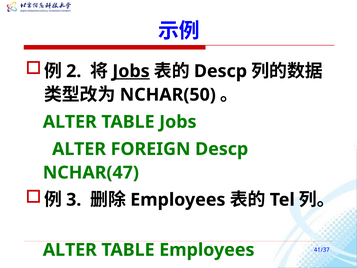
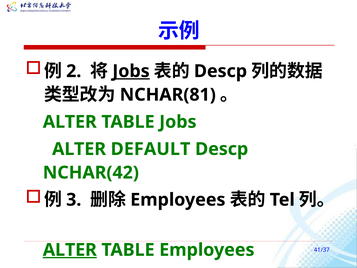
NCHAR(50: NCHAR(50 -> NCHAR(81 (168, 95)
FOREIGN: FOREIGN -> DEFAULT (151, 149)
NCHAR(47: NCHAR(47 -> NCHAR(42 (91, 172)
ALTER underline: none -> present (70, 250)
